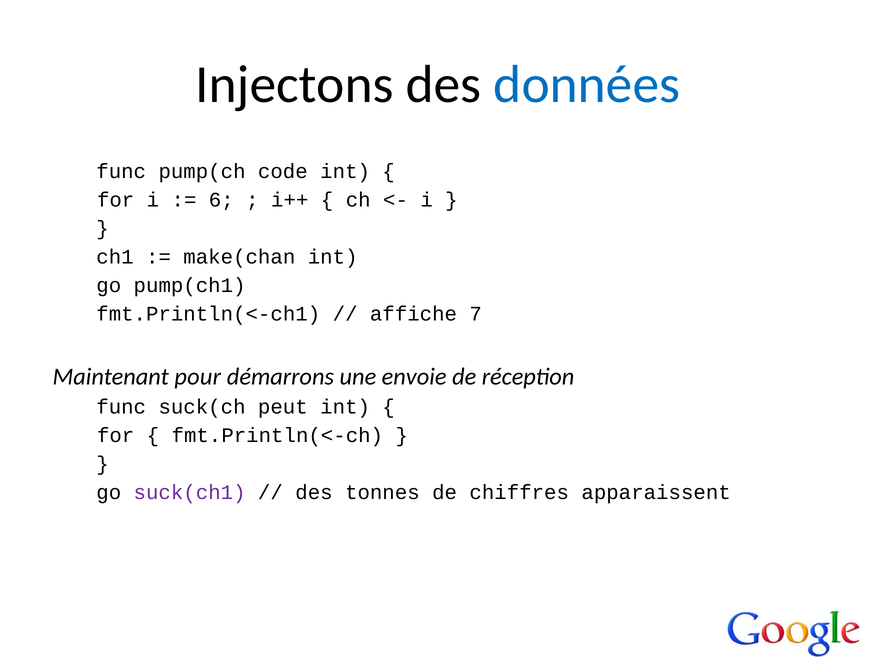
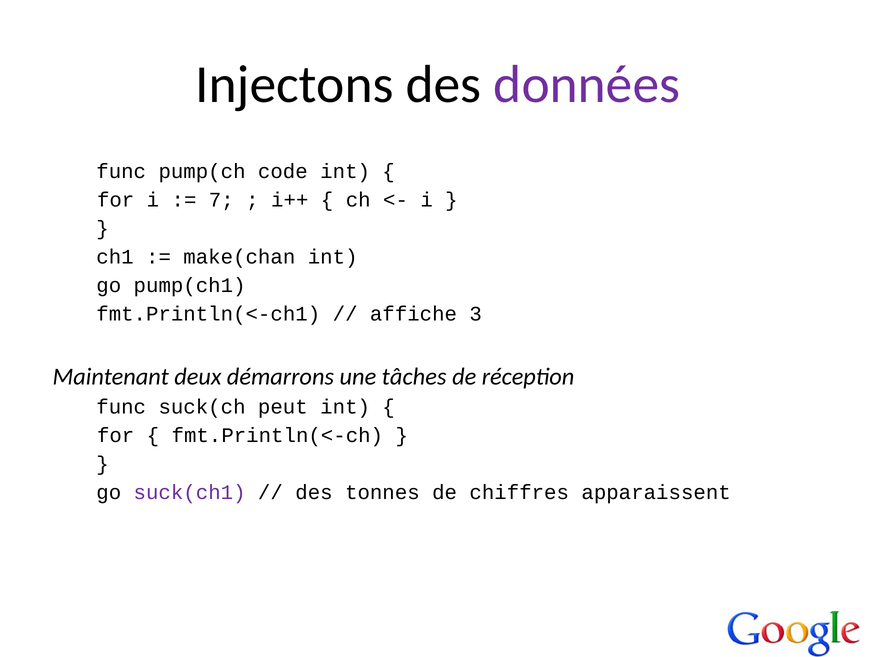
données colour: blue -> purple (587, 85)
6: 6 -> 7 (221, 200)
7: 7 -> 3 (476, 314)
pour: pour -> deux (198, 377)
envoie: envoie -> tâches (414, 377)
